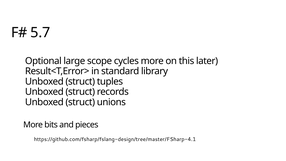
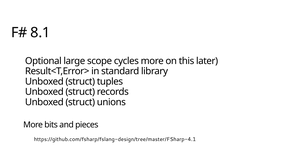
5.7: 5.7 -> 8.1 (40, 32)
